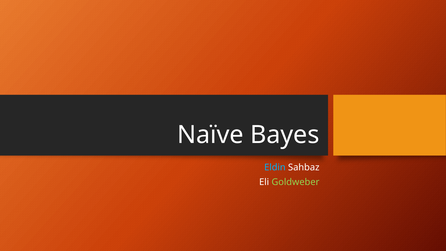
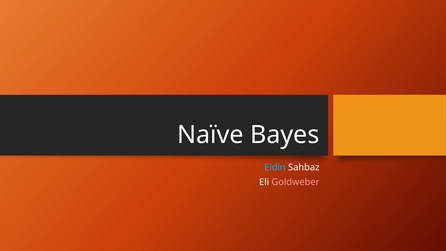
Goldweber colour: light green -> pink (295, 182)
